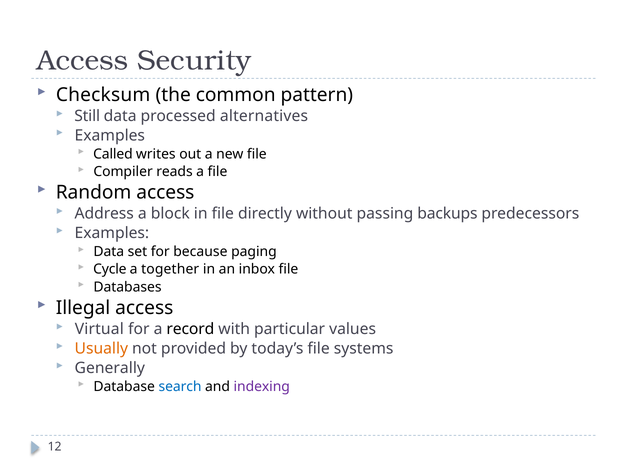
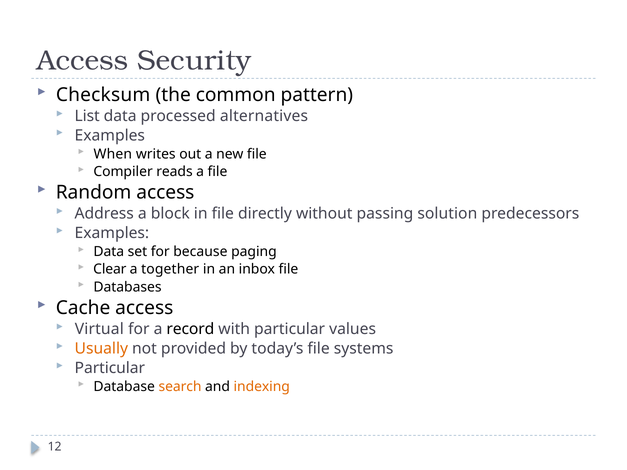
Still: Still -> List (87, 116)
Called: Called -> When (113, 154)
backups: backups -> solution (447, 214)
Cycle: Cycle -> Clear (110, 270)
Illegal: Illegal -> Cache (83, 308)
Generally: Generally -> Particular (110, 368)
search colour: blue -> orange (180, 387)
indexing colour: purple -> orange (262, 387)
